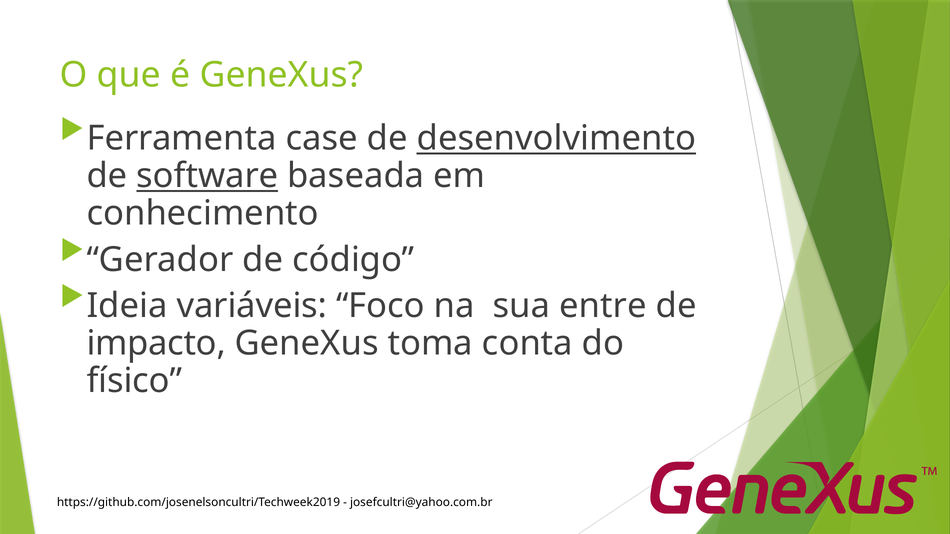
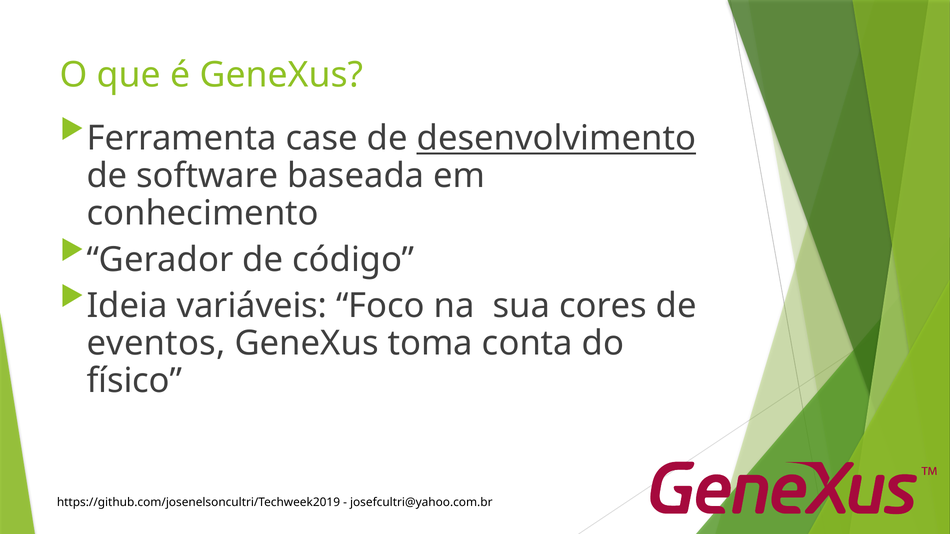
software underline: present -> none (207, 176)
entre: entre -> cores (603, 306)
impacto: impacto -> eventos (156, 343)
